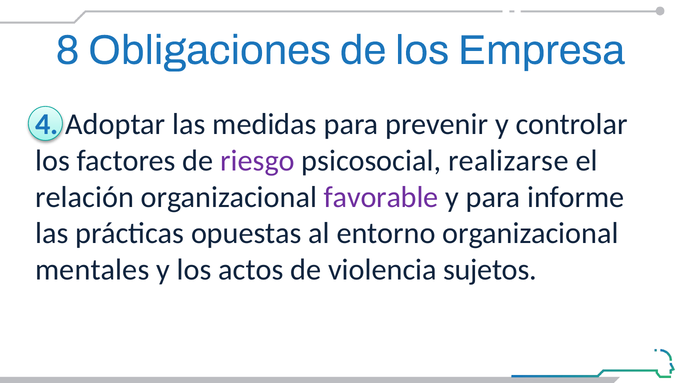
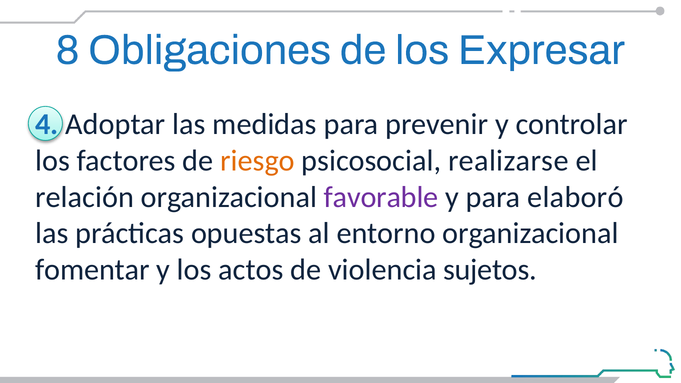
Empresa: Empresa -> Expresar (542, 50)
riesgo colour: purple -> orange (257, 161)
informe: informe -> elaboró (576, 197)
mentales: mentales -> fomentar (92, 270)
